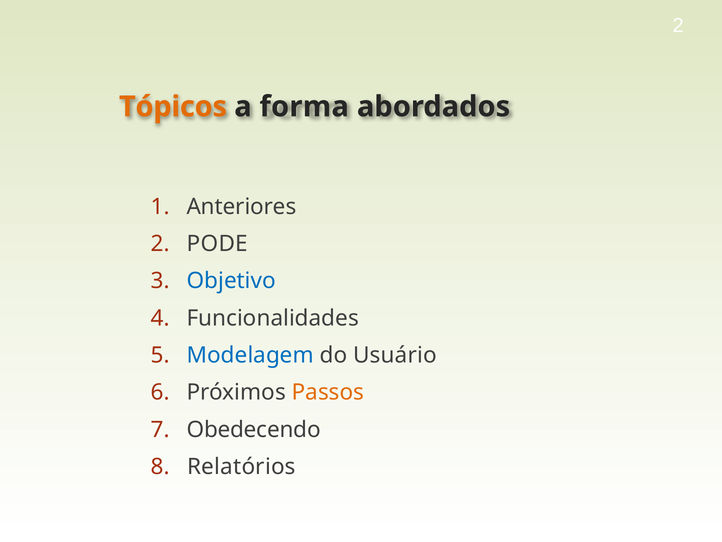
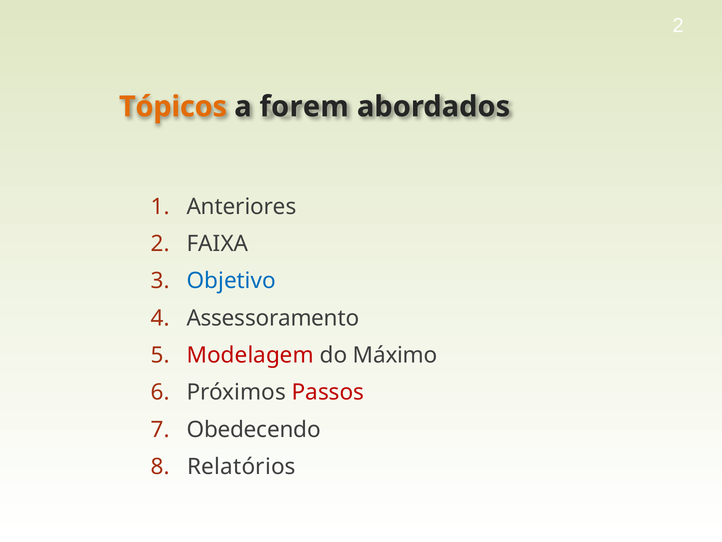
forma: forma -> forem (304, 107)
PODE: PODE -> FAIXA (218, 244)
Funcionalidades: Funcionalidades -> Assessoramento (273, 318)
Modelagem colour: blue -> red (250, 355)
Usuário: Usuário -> Máximo (395, 355)
Passos colour: orange -> red (328, 392)
